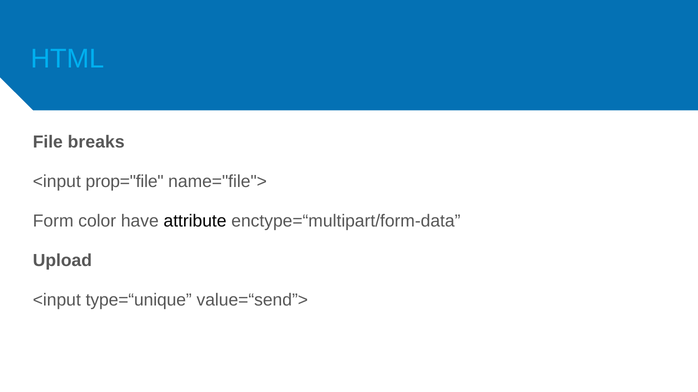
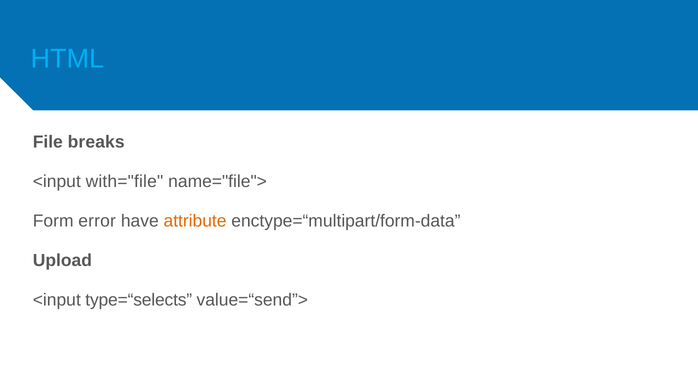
prop="file: prop="file -> with="file (124, 182)
color: color -> error (97, 221)
attribute colour: black -> orange (195, 221)
type=“unique: type=“unique -> type=“selects (139, 300)
